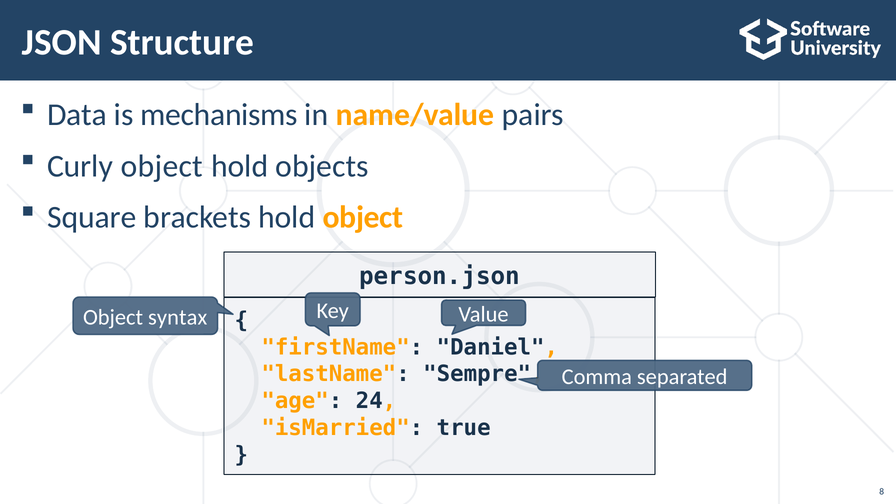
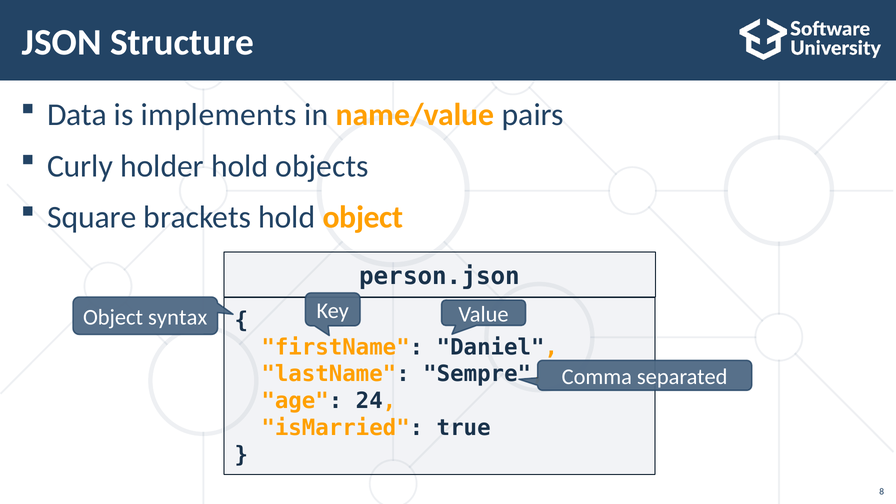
mechanisms: mechanisms -> implements (219, 115)
Curly object: object -> holder (162, 166)
